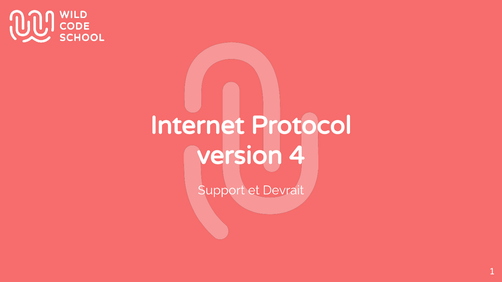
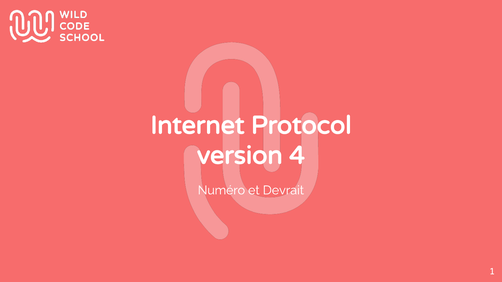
Support: Support -> Numéro (221, 190)
